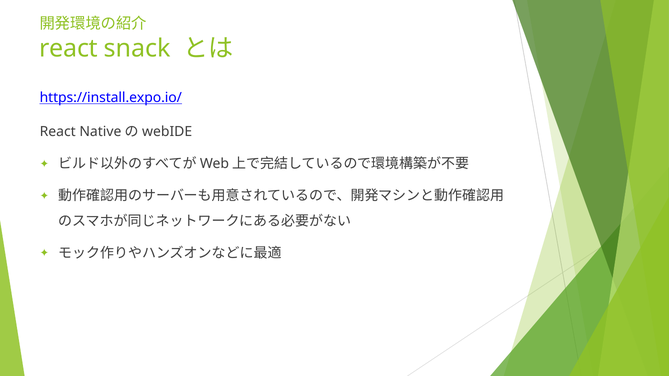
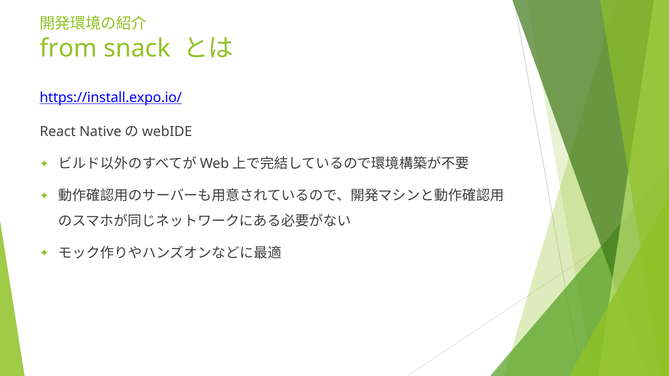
react: react -> from (68, 49)
